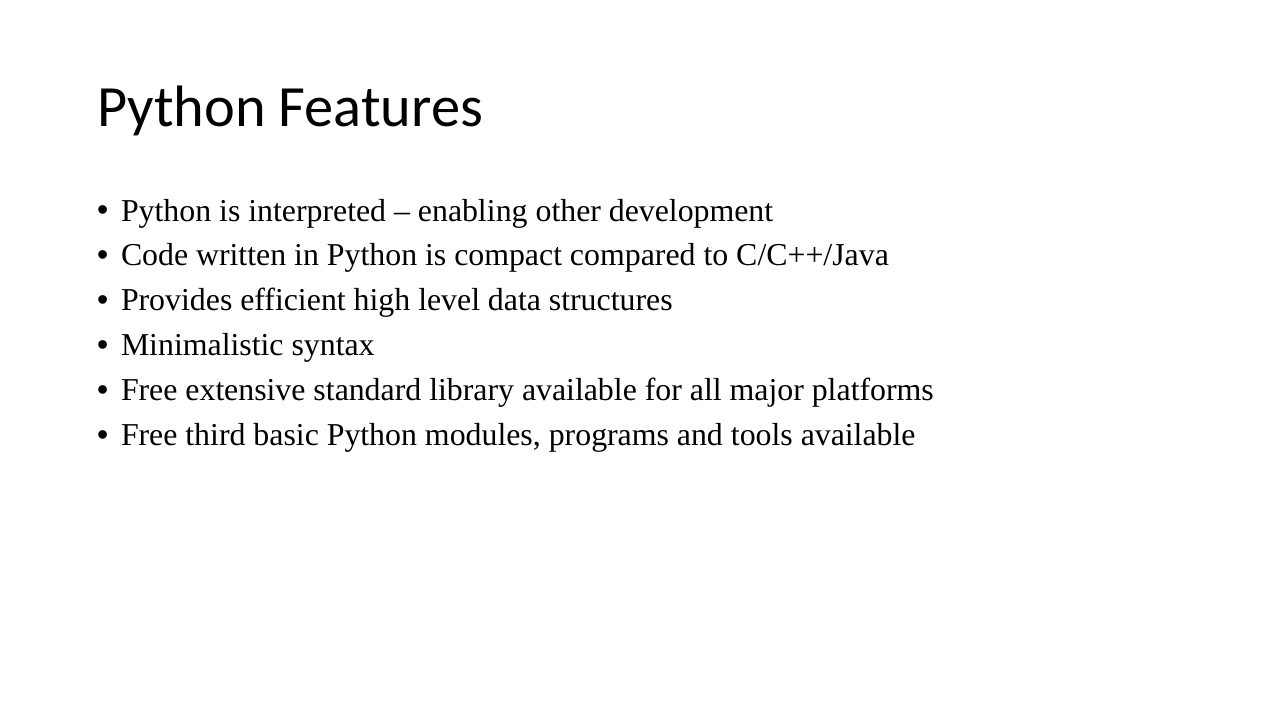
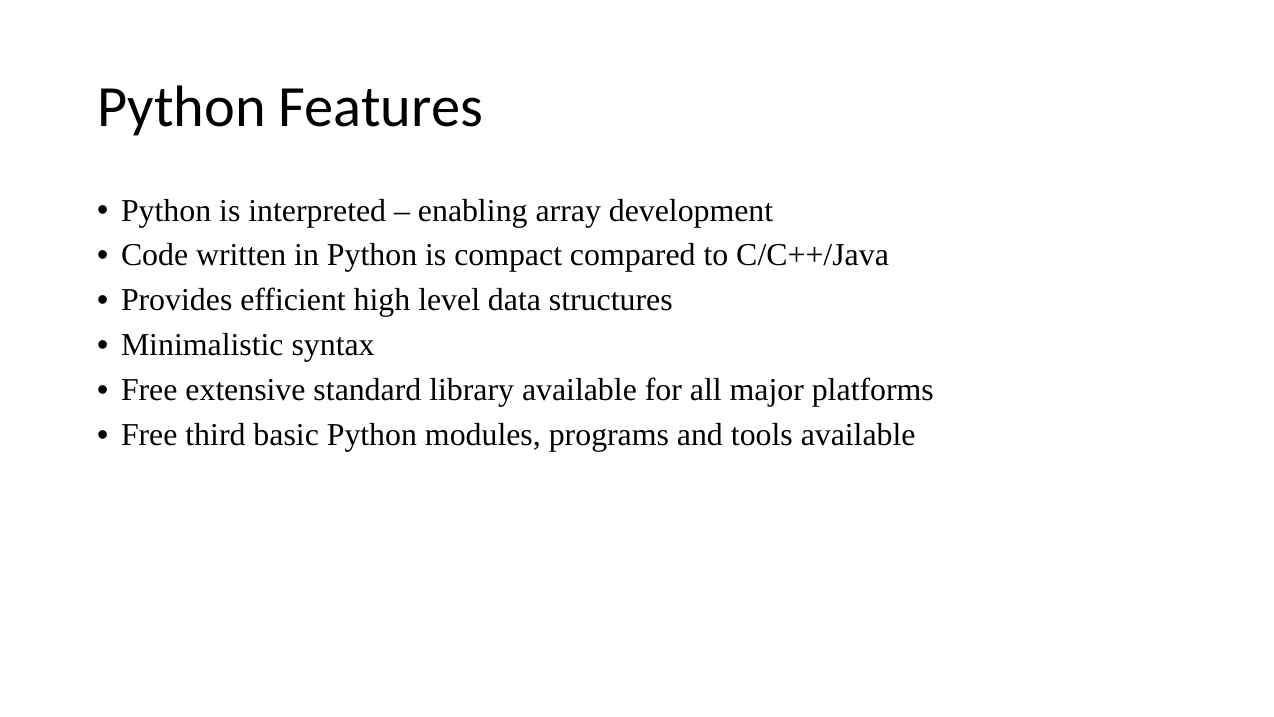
other: other -> array (568, 210)
